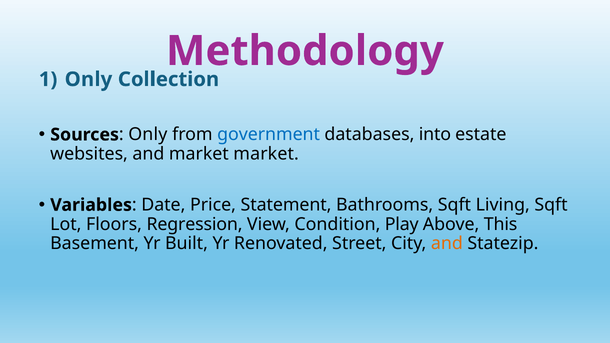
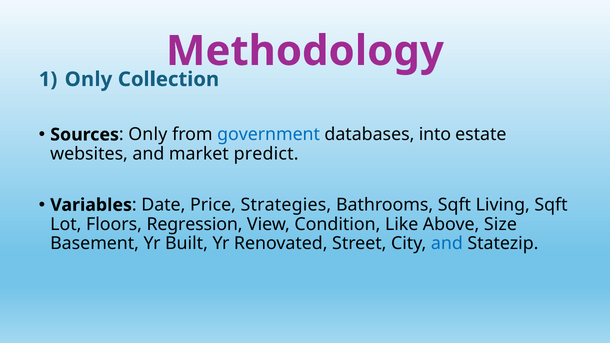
market market: market -> predict (266, 154)
Statement: Statement -> Strategies (286, 205)
Play: Play -> Like (402, 224)
This: This -> Size (500, 224)
and colour: orange -> blue (447, 243)
